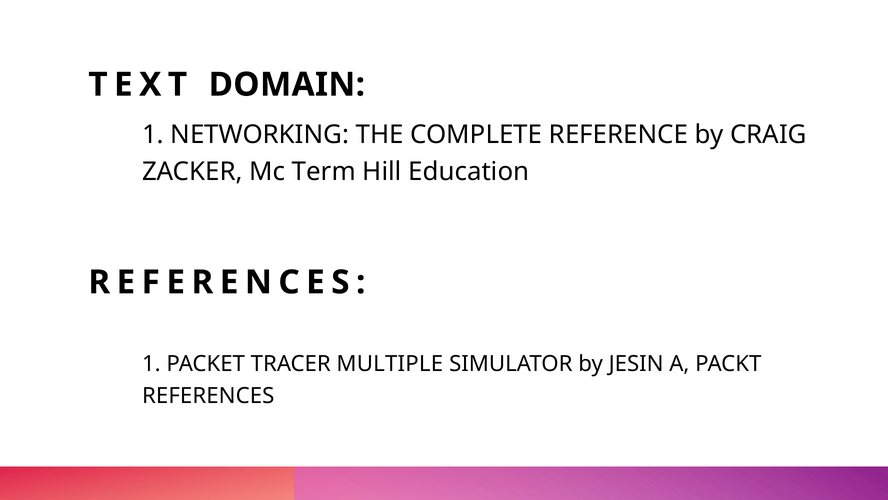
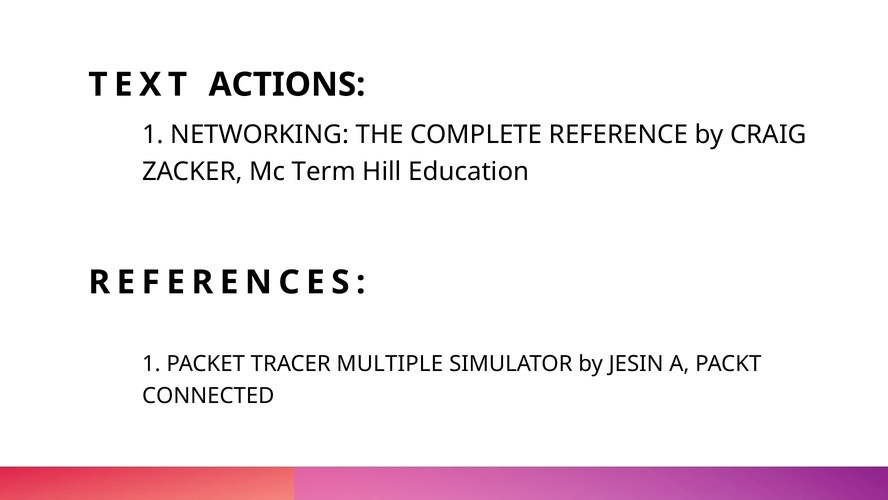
DOMAIN: DOMAIN -> ACTIONS (287, 85)
REFERENCES: REFERENCES -> CONNECTED (208, 396)
